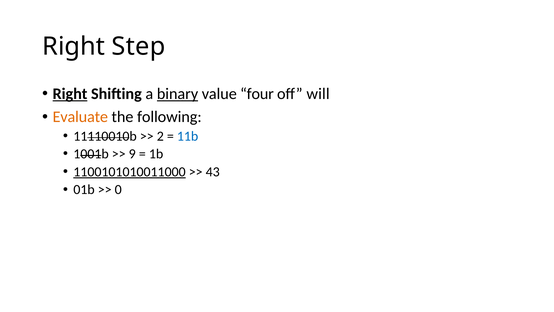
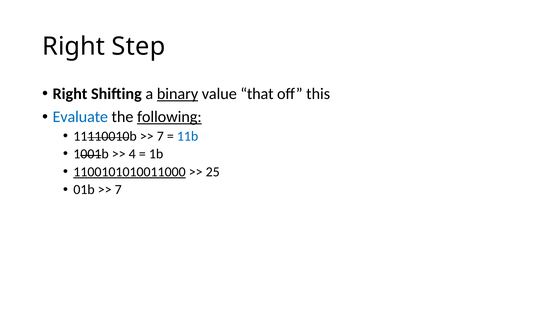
Right underline: present -> none (70, 94)
four: four -> that (257, 94)
will: will -> this (318, 94)
Evaluate colour: orange -> blue (80, 117)
following underline: none -> present (169, 117)
2: 2 -> 7 (160, 136)
9: 9 -> 4 (132, 154)
43: 43 -> 25 (213, 172)
0: 0 -> 7 (118, 189)
